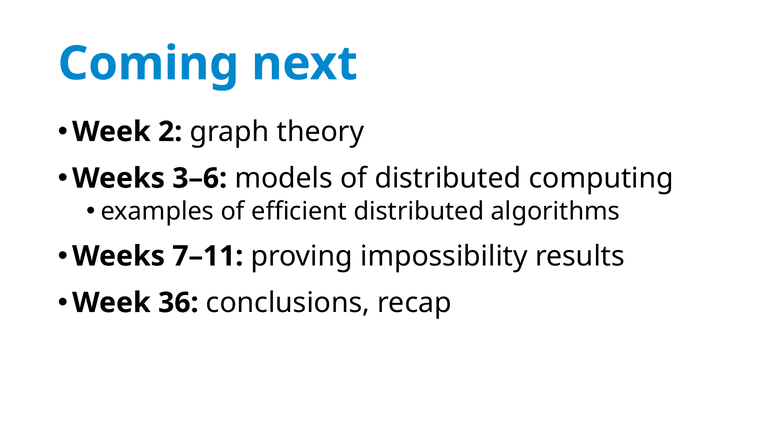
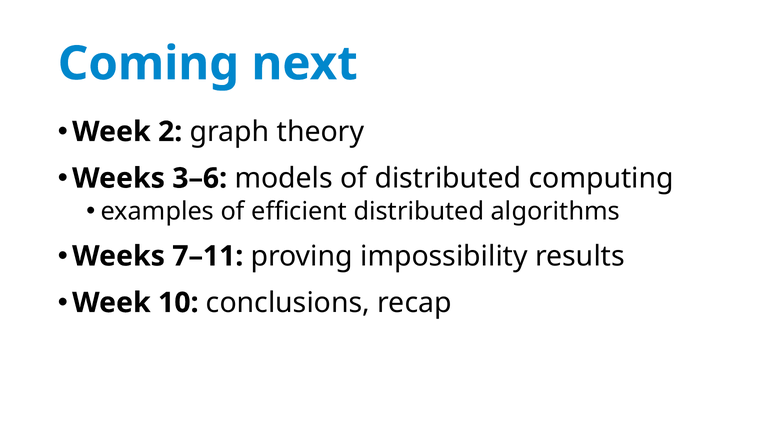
36: 36 -> 10 (178, 303)
